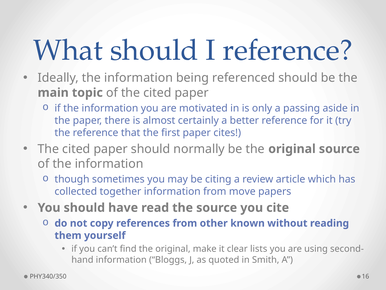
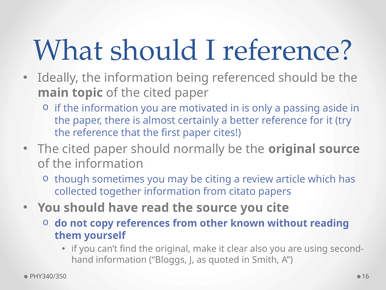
move: move -> citato (242, 191)
lists: lists -> also (259, 249)
